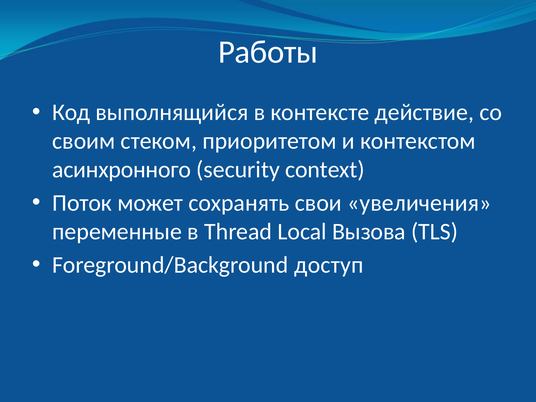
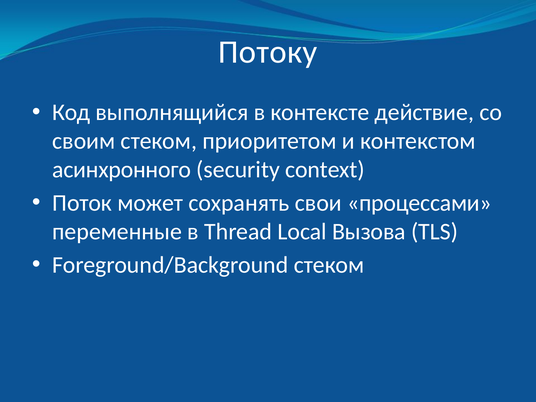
Работы: Работы -> Потоку (268, 52)
увеличения: увеличения -> процессами (419, 203)
Foreground/Background доступ: доступ -> стеком (329, 265)
